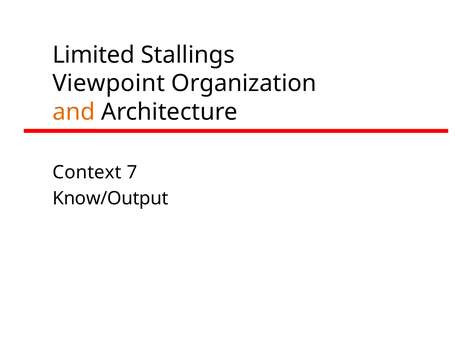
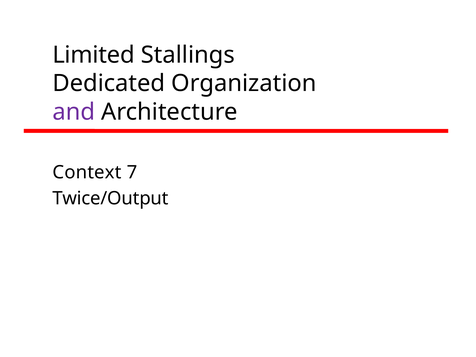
Viewpoint: Viewpoint -> Dedicated (109, 83)
and colour: orange -> purple (74, 112)
Know/Output: Know/Output -> Twice/Output (110, 198)
